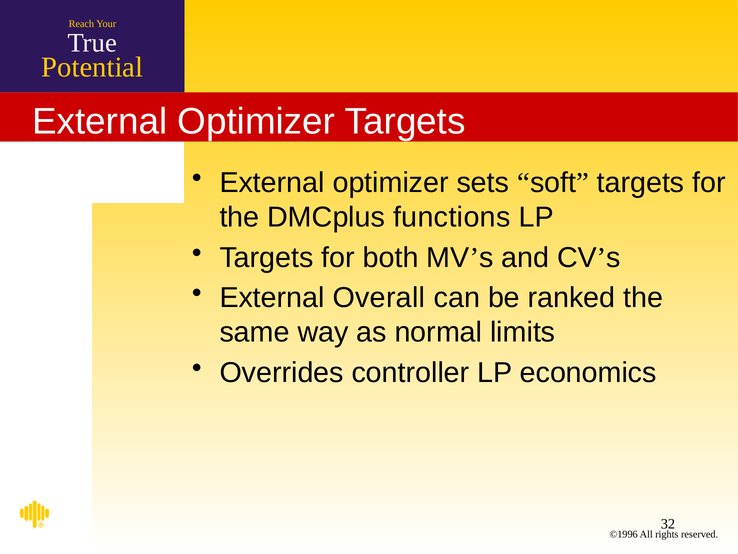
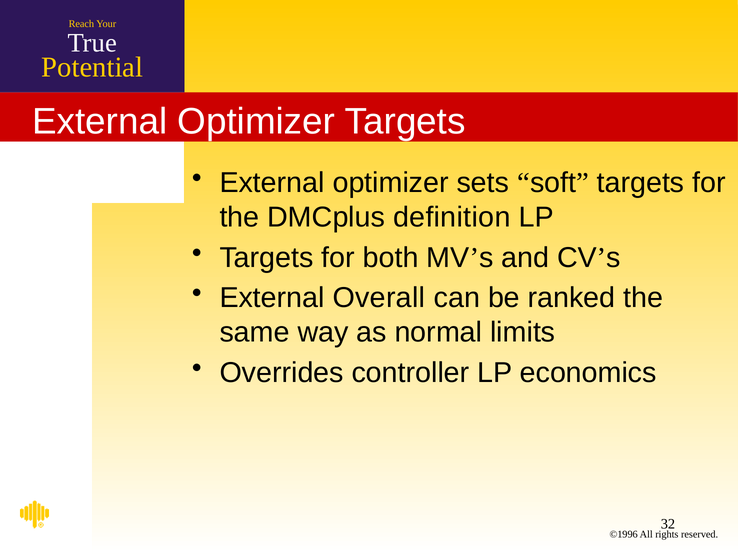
functions: functions -> definition (452, 217)
